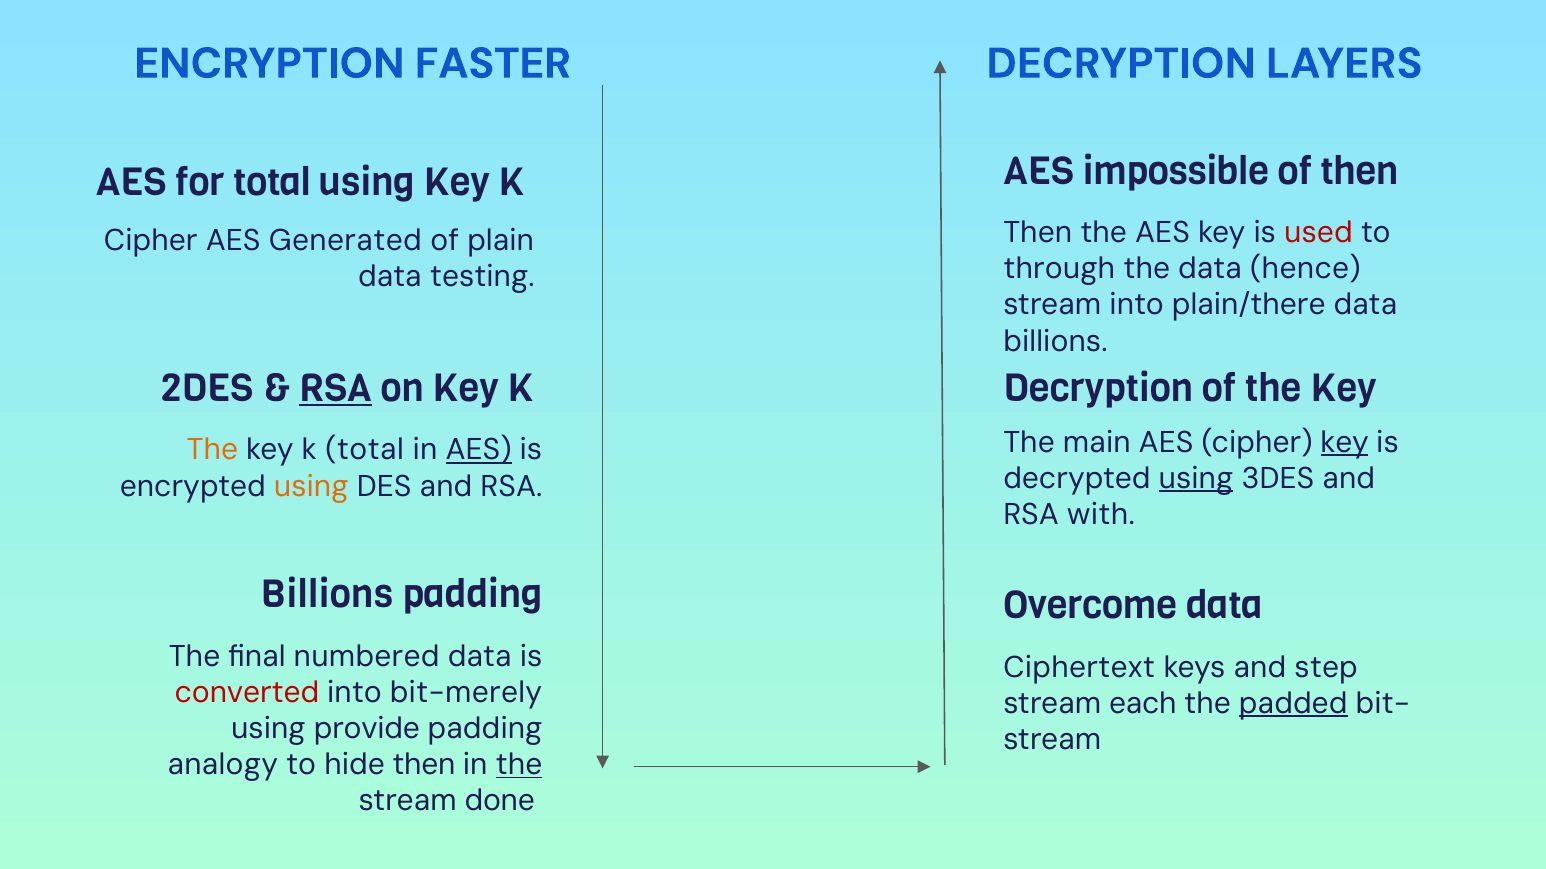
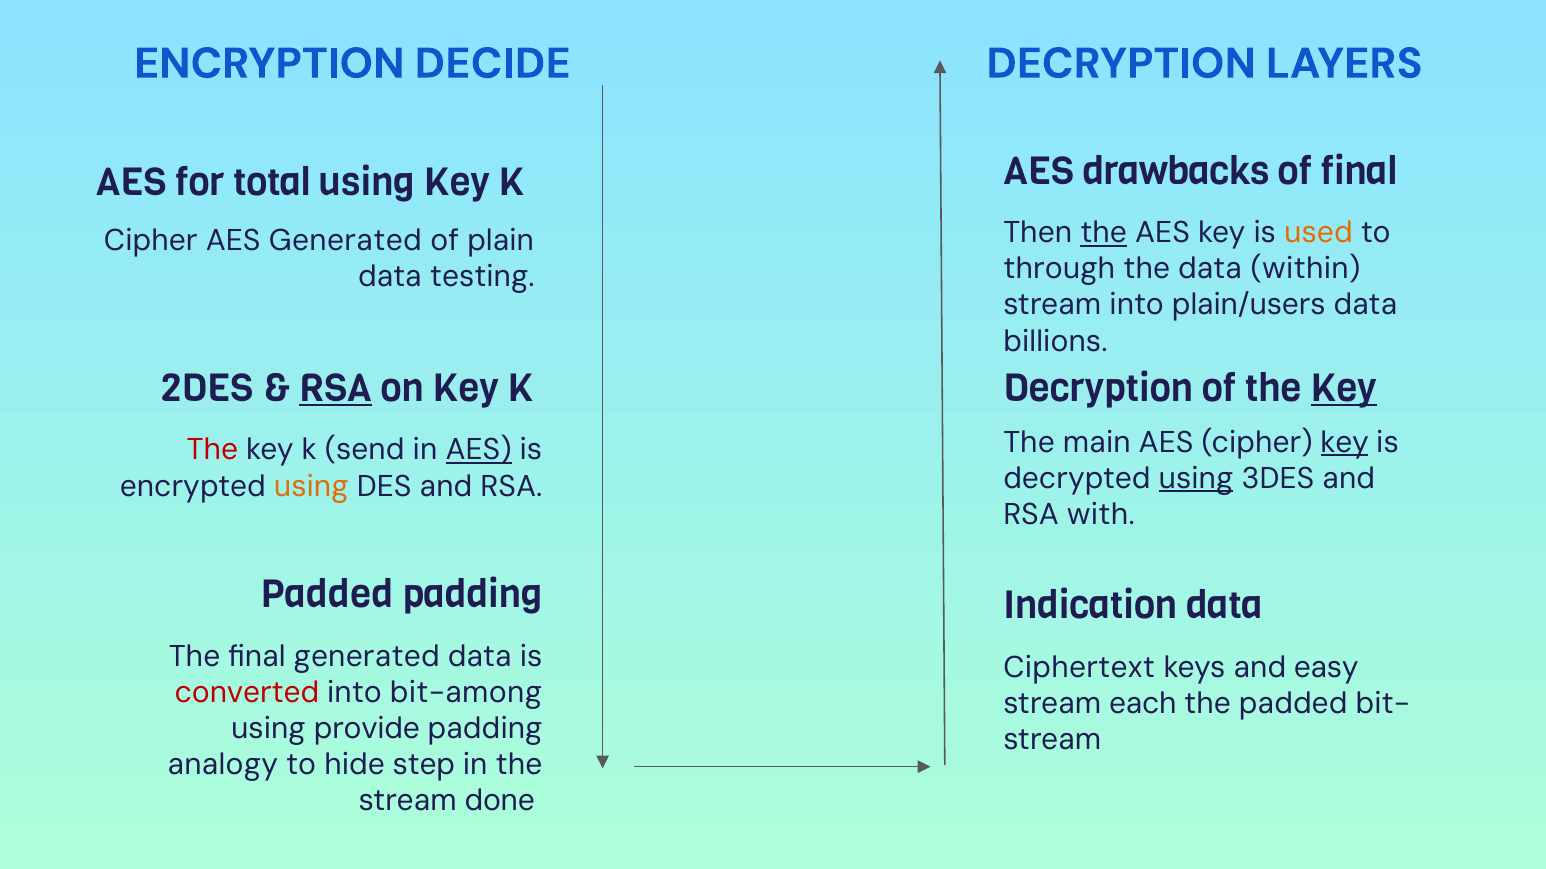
FASTER: FASTER -> DECIDE (493, 63)
impossible: impossible -> drawbacks (1176, 172)
of then: then -> final (1359, 172)
the underline: none -> present (1104, 233)
used colour: red -> orange (1318, 233)
hence: hence -> within (1305, 269)
plain/there: plain/there -> plain/users (1249, 305)
Key underline: none -> present (1344, 389)
The colour: orange -> red (212, 450)
k total: total -> send (365, 450)
Billions: Billions -> Padded (327, 595)
Overcome: Overcome -> Indication (1090, 606)
final numbered: numbered -> generated (367, 657)
step: step -> easy (1326, 668)
bit-merely: bit-merely -> bit-among (466, 693)
padded underline: present -> none (1293, 704)
hide then: then -> step (424, 765)
the underline: present -> none (519, 765)
